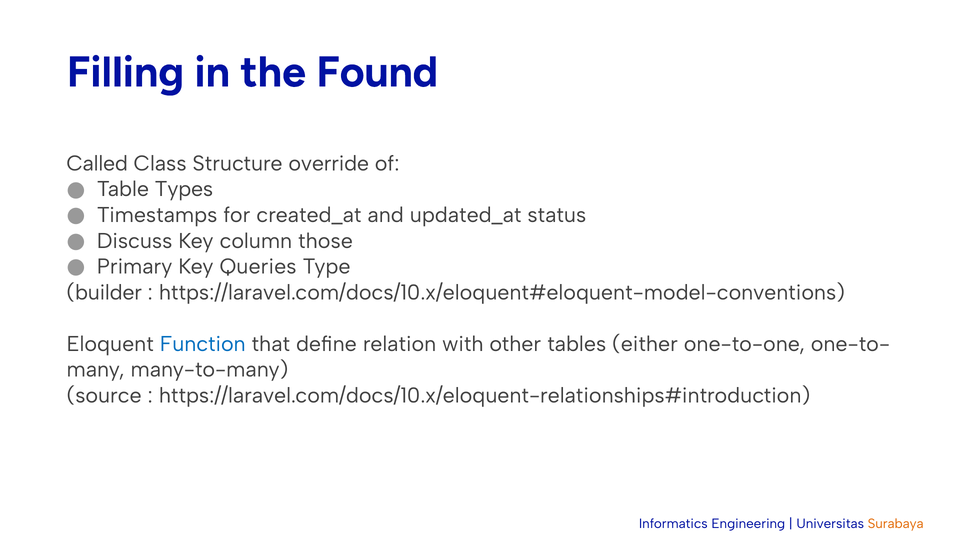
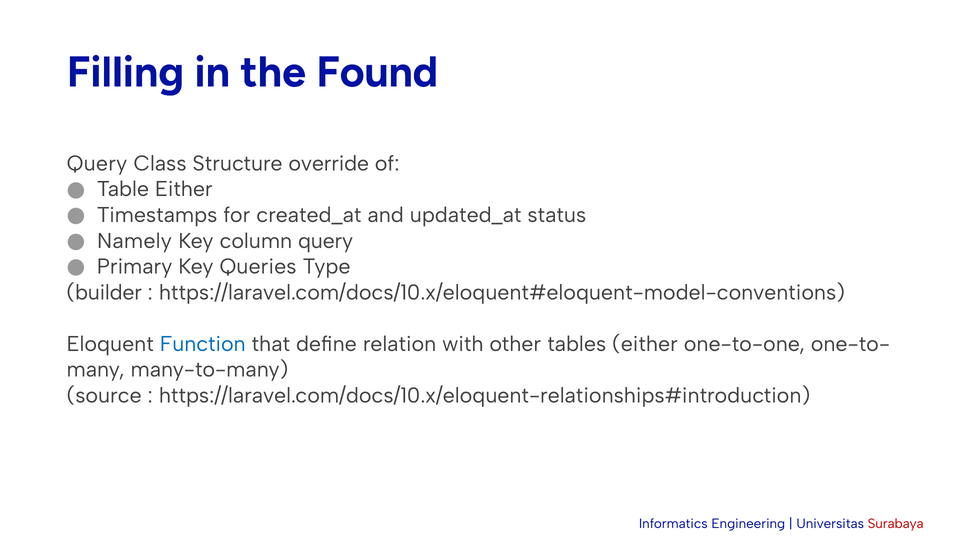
Called: Called -> Query (97, 164)
Table Types: Types -> Either (184, 189)
Discuss: Discuss -> Namely (134, 241)
column those: those -> query (326, 241)
Surabaya colour: orange -> red (896, 524)
